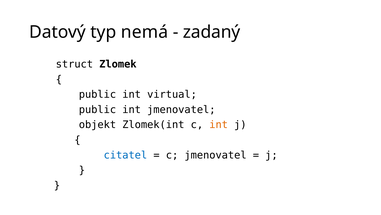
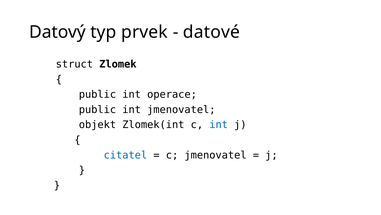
nemá: nemá -> prvek (144, 32)
zadaný: zadaný -> datové (211, 32)
virtual: virtual -> operace (172, 94)
int colour: orange -> blue (219, 124)
